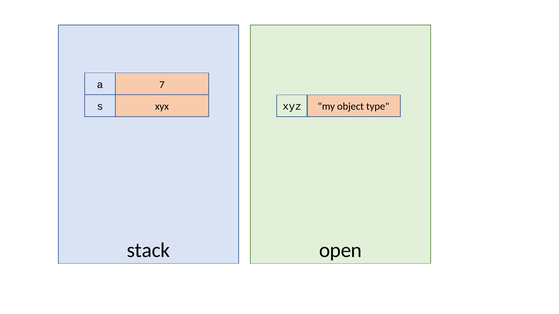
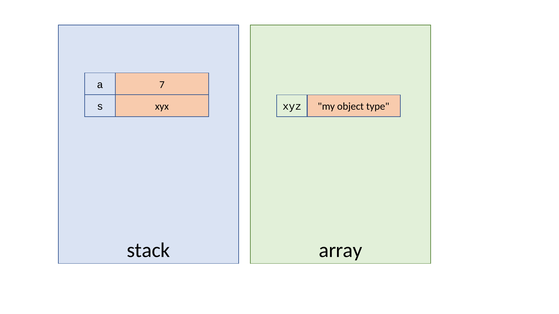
open: open -> array (341, 251)
